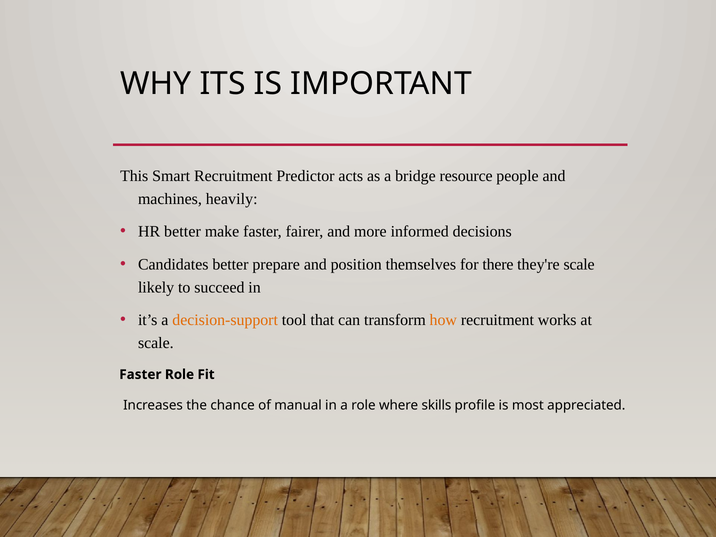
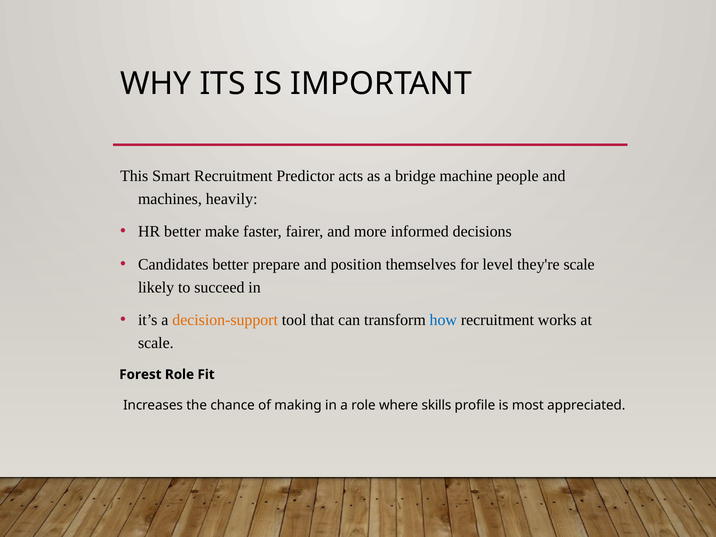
resource: resource -> machine (466, 176)
there: there -> level (498, 264)
how colour: orange -> blue (443, 320)
Faster: Faster -> Forest (140, 374)
manual: manual -> making (298, 405)
